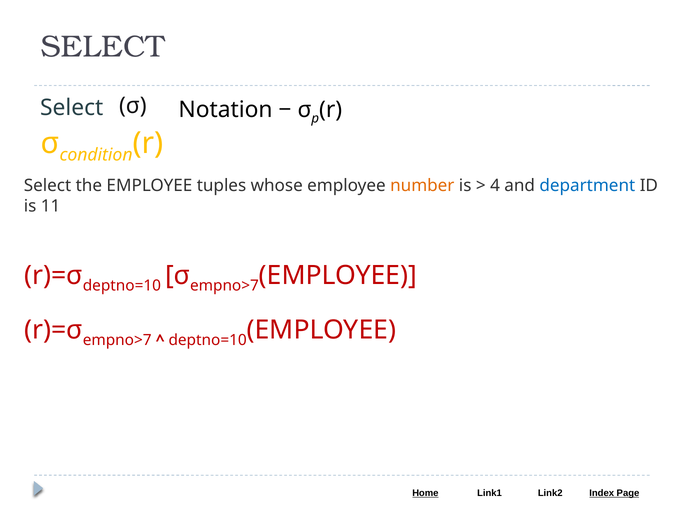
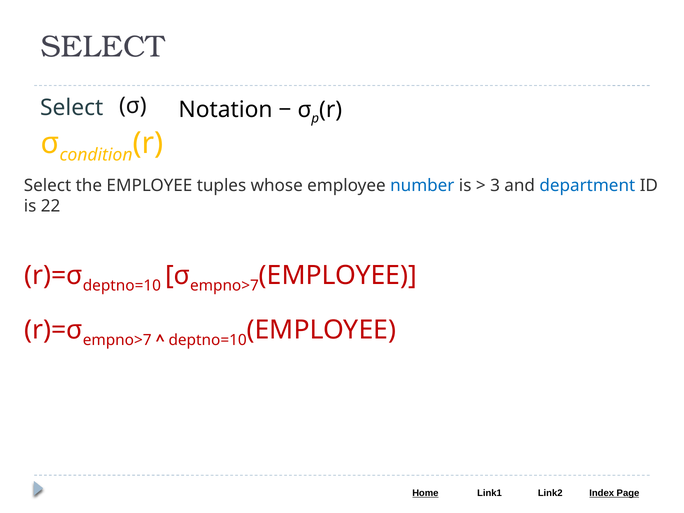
number colour: orange -> blue (422, 186)
4: 4 -> 3 (495, 186)
11: 11 -> 22 (51, 206)
